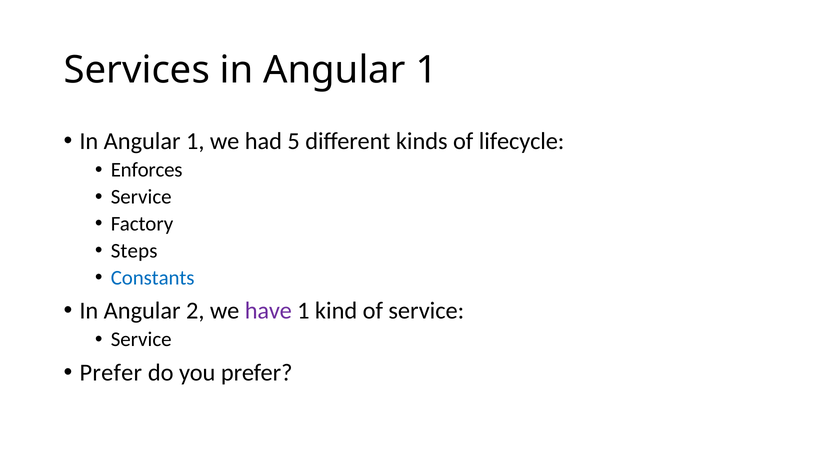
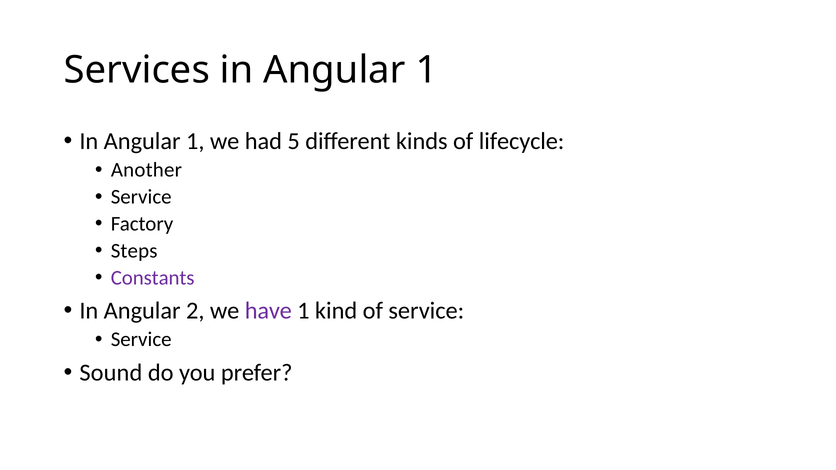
Enforces: Enforces -> Another (146, 170)
Constants colour: blue -> purple (153, 278)
Prefer: Prefer -> Sound (111, 373)
